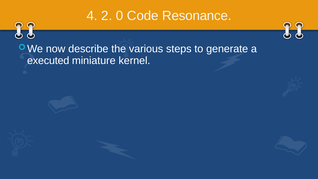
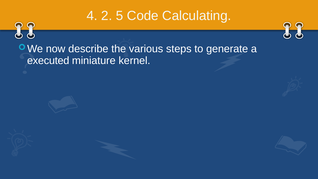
0: 0 -> 5 (120, 16)
Resonance: Resonance -> Calculating (197, 16)
